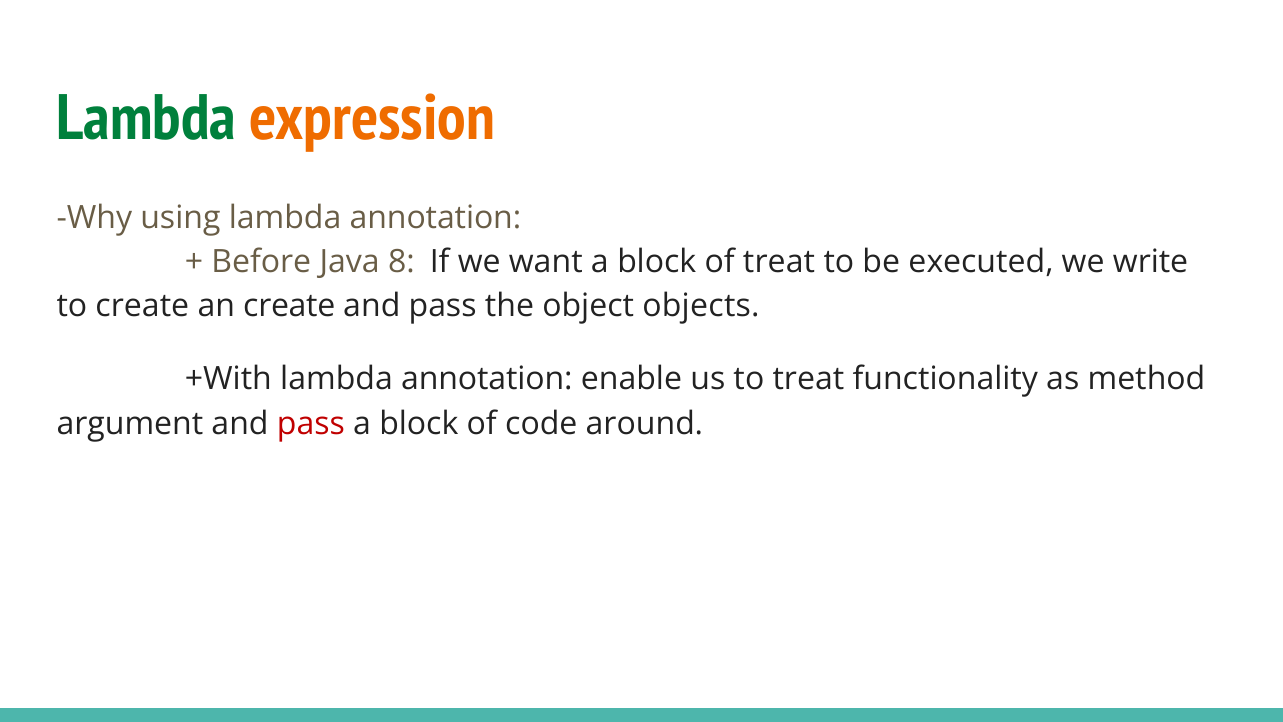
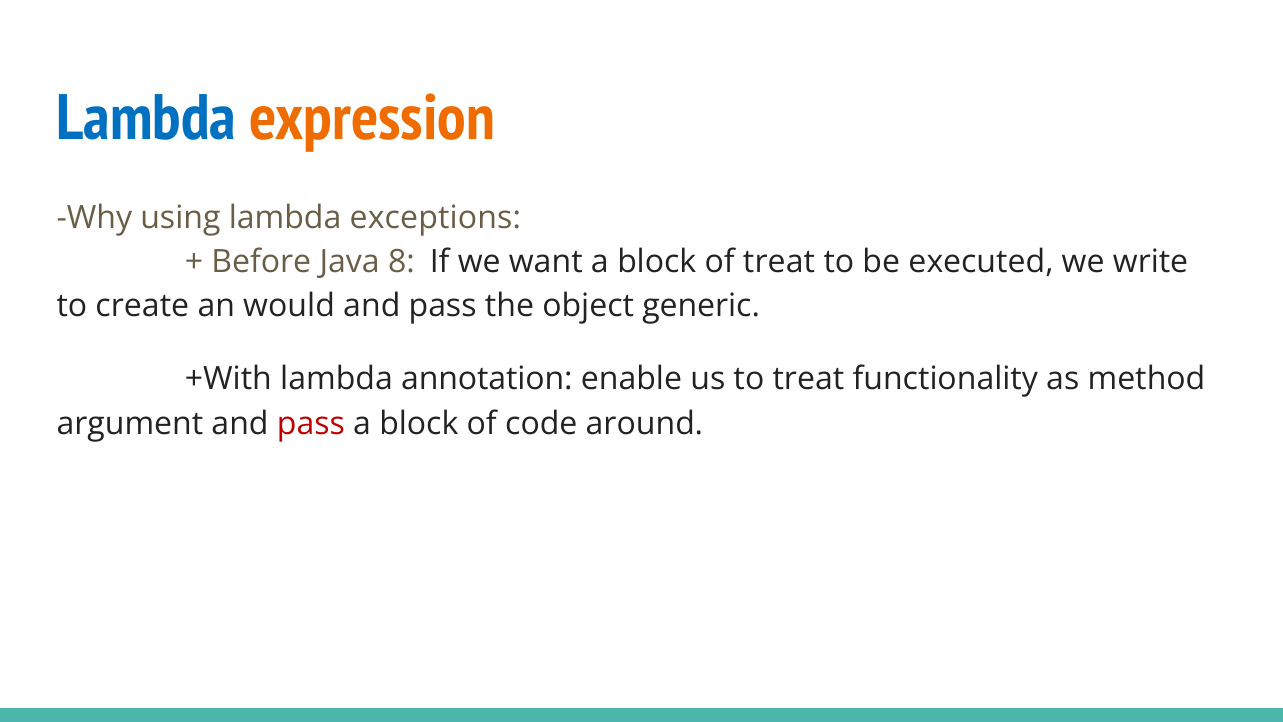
Lambda colour: green -> blue (146, 118)
using lambda annotation: annotation -> exceptions (435, 218)
an create: create -> would (289, 306)
objects: objects -> generic (701, 306)
